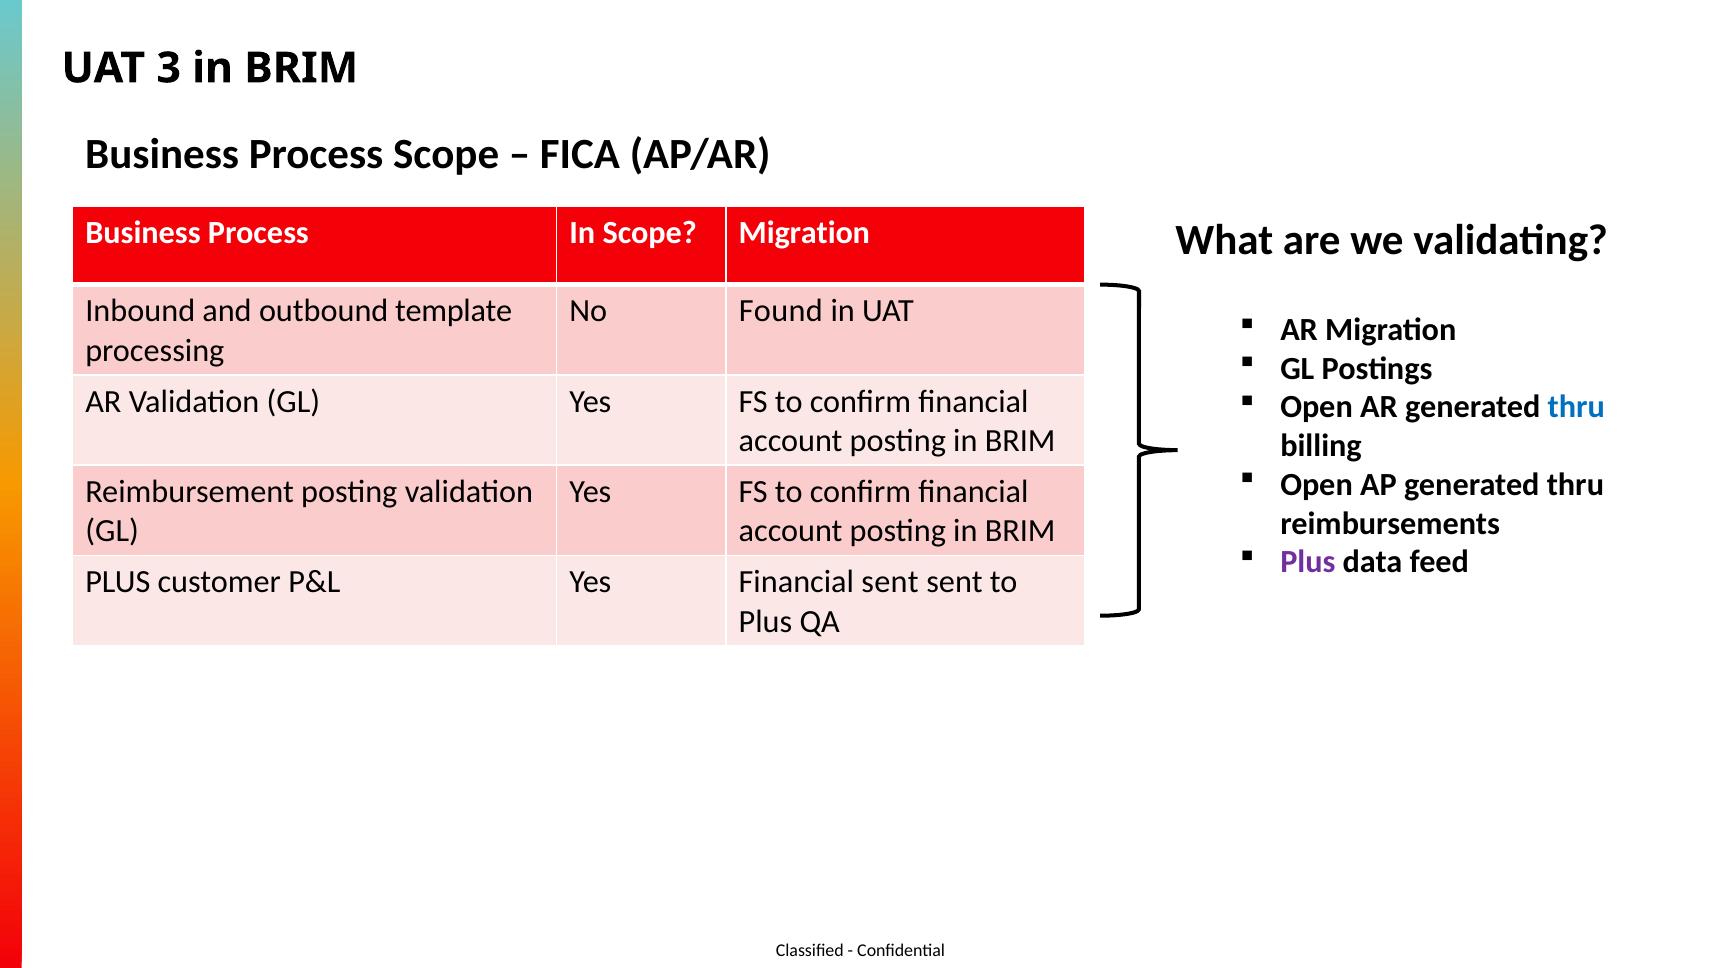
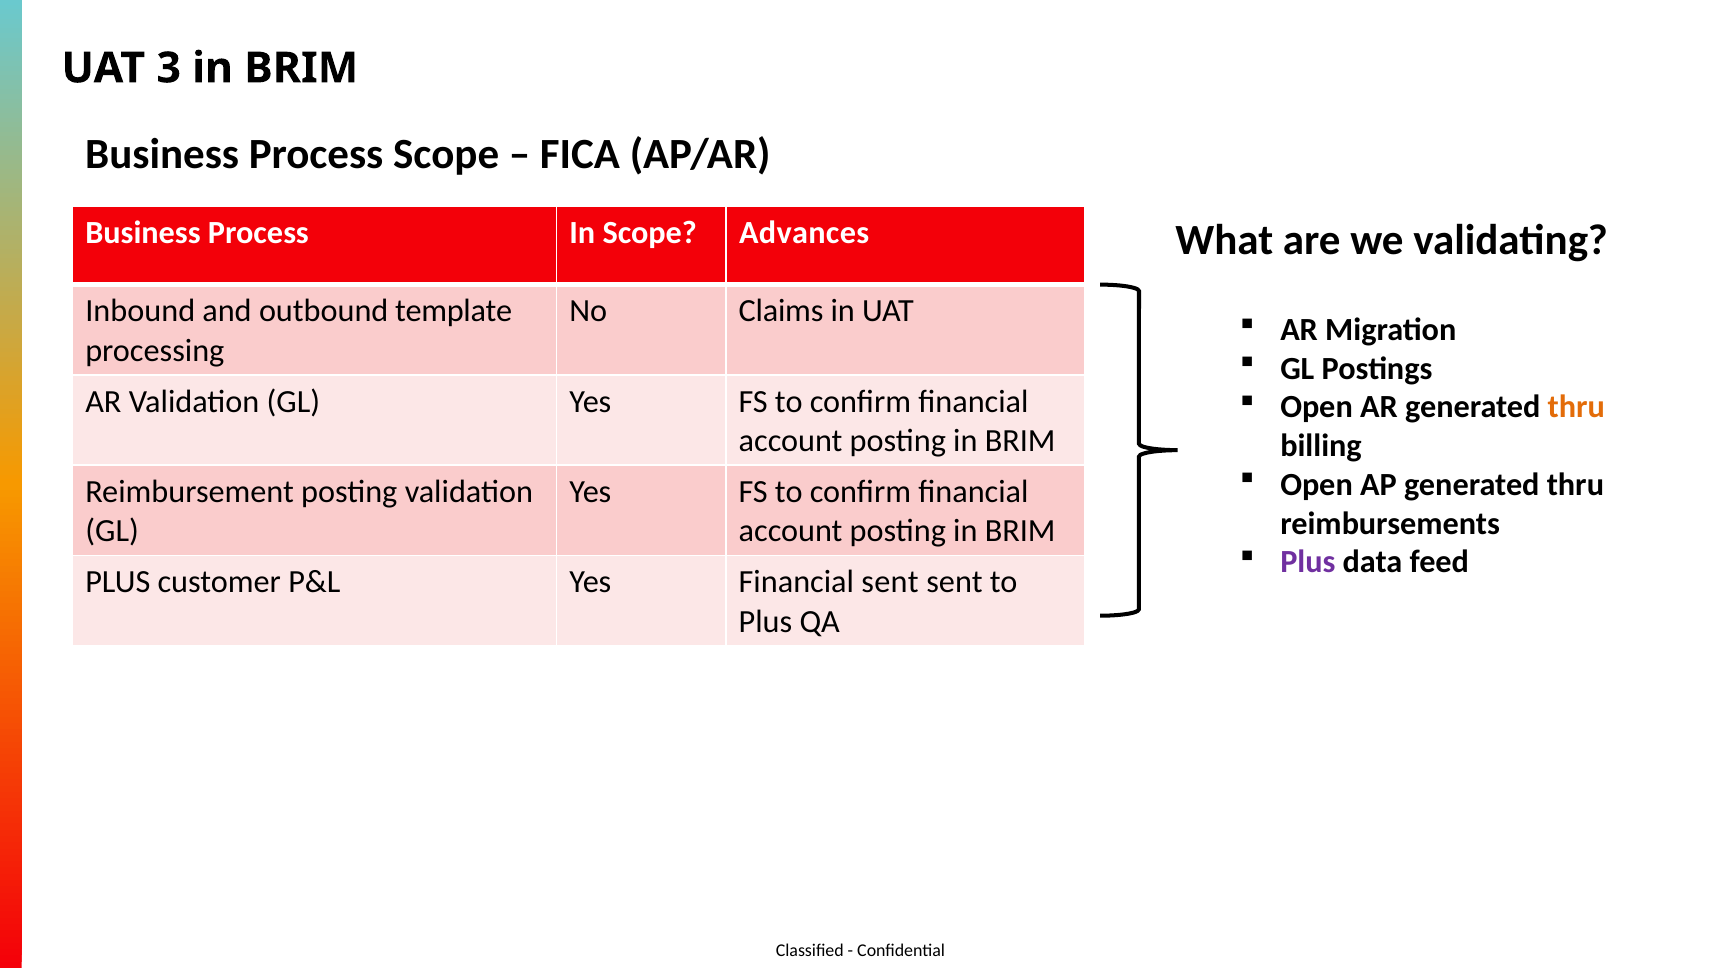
Scope Migration: Migration -> Advances (804, 233)
Found: Found -> Claims (781, 311)
thru colour: blue -> orange (1576, 407)
